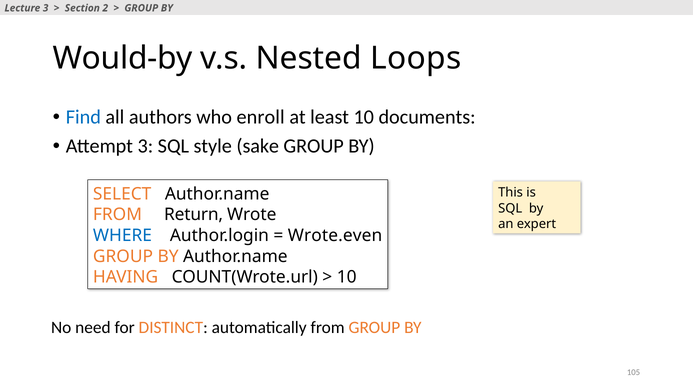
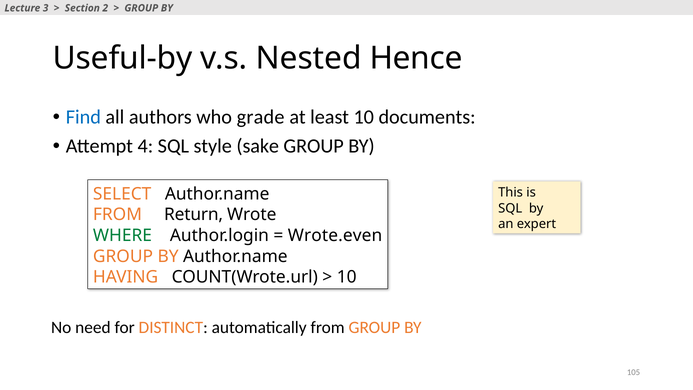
Would-by: Would-by -> Useful-by (123, 58)
Loops: Loops -> Hence (416, 58)
enroll: enroll -> grade (261, 117)
Attempt 3: 3 -> 4 (145, 146)
WHERE colour: blue -> green (122, 235)
